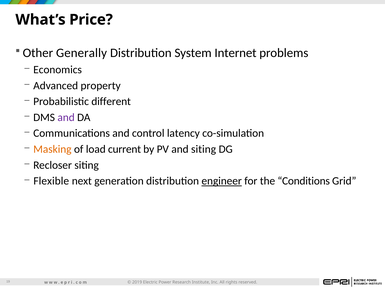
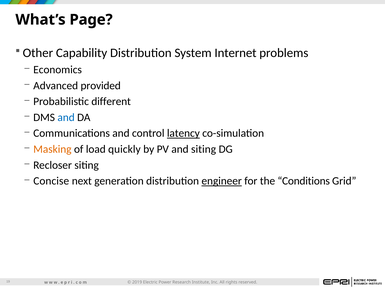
Price: Price -> Page (91, 20)
Generally: Generally -> Capability (82, 53)
property: property -> provided (101, 85)
and colour: purple -> blue (66, 117)
latency underline: none -> present (183, 133)
current: current -> quickly (124, 149)
Flexible: Flexible -> Concise (51, 181)
